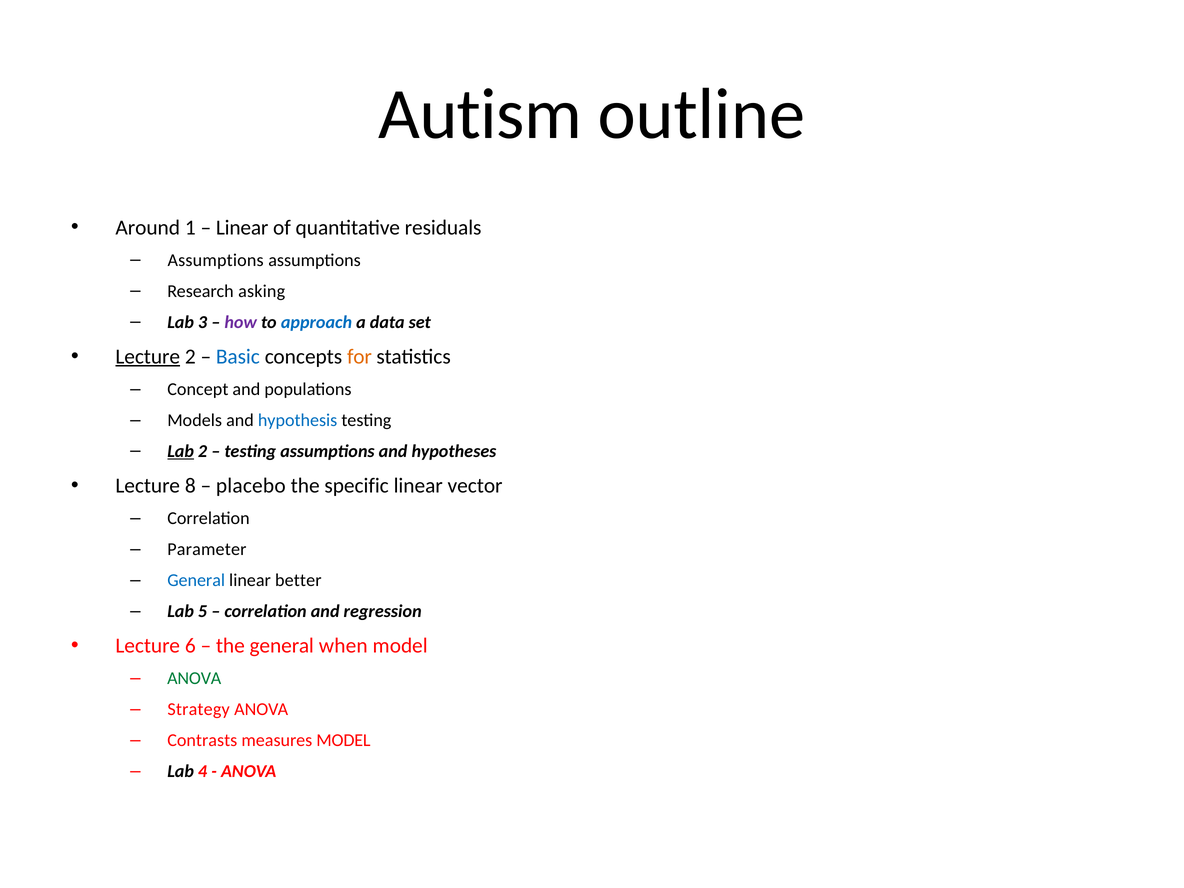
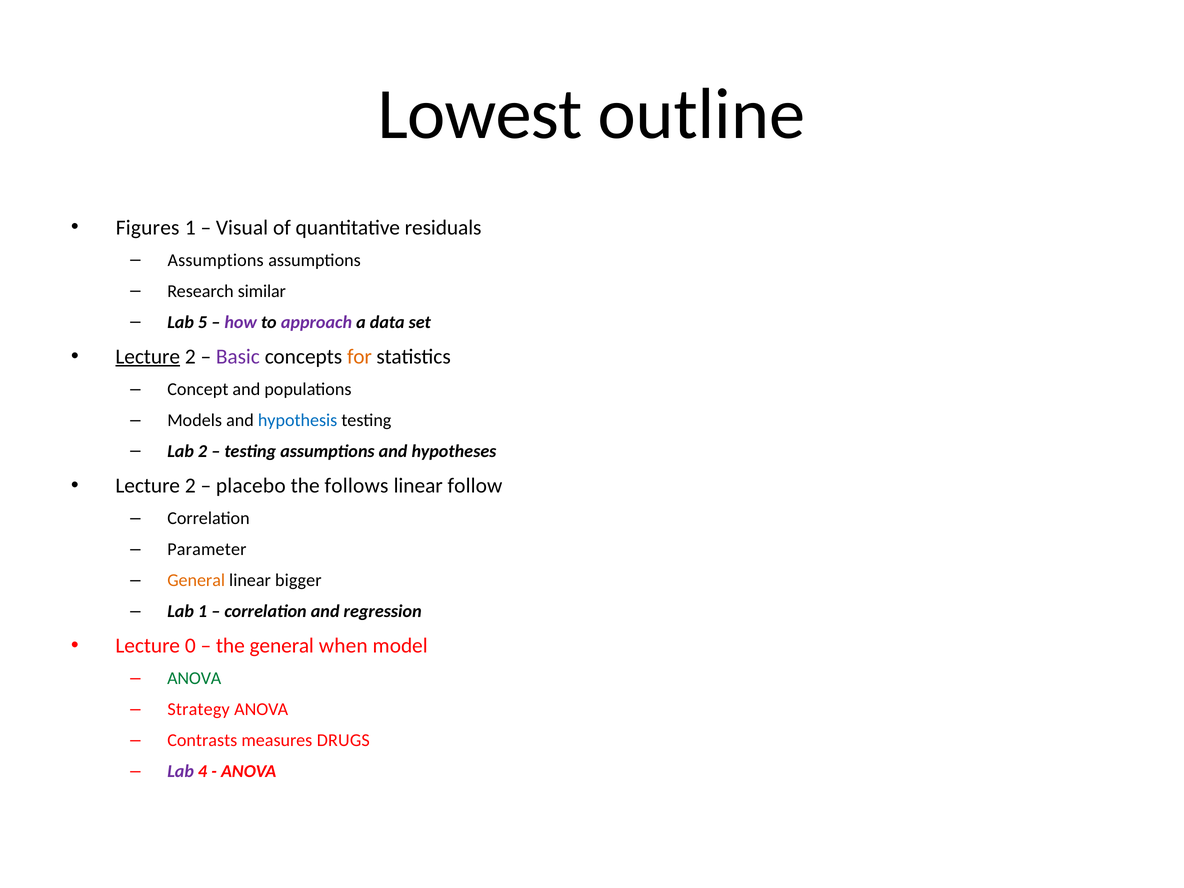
Autism: Autism -> Lowest (480, 115)
Around: Around -> Figures (148, 227)
Linear: Linear -> Visual (242, 227)
asking: asking -> similar (262, 291)
3: 3 -> 5 (203, 322)
approach colour: blue -> purple (317, 322)
Basic colour: blue -> purple (238, 357)
Lab underline: present -> none (181, 451)
8: 8 -> 2 (190, 486)
specific: specific -> follows (356, 486)
vector: vector -> follow (475, 486)
General colour: blue -> orange (196, 580)
better: better -> bigger (298, 580)
Lab 5: 5 -> 1 (203, 611)
6: 6 -> 0 (190, 646)
measures MODEL: MODEL -> DRUGS (343, 740)
Lab colour: black -> purple (181, 771)
